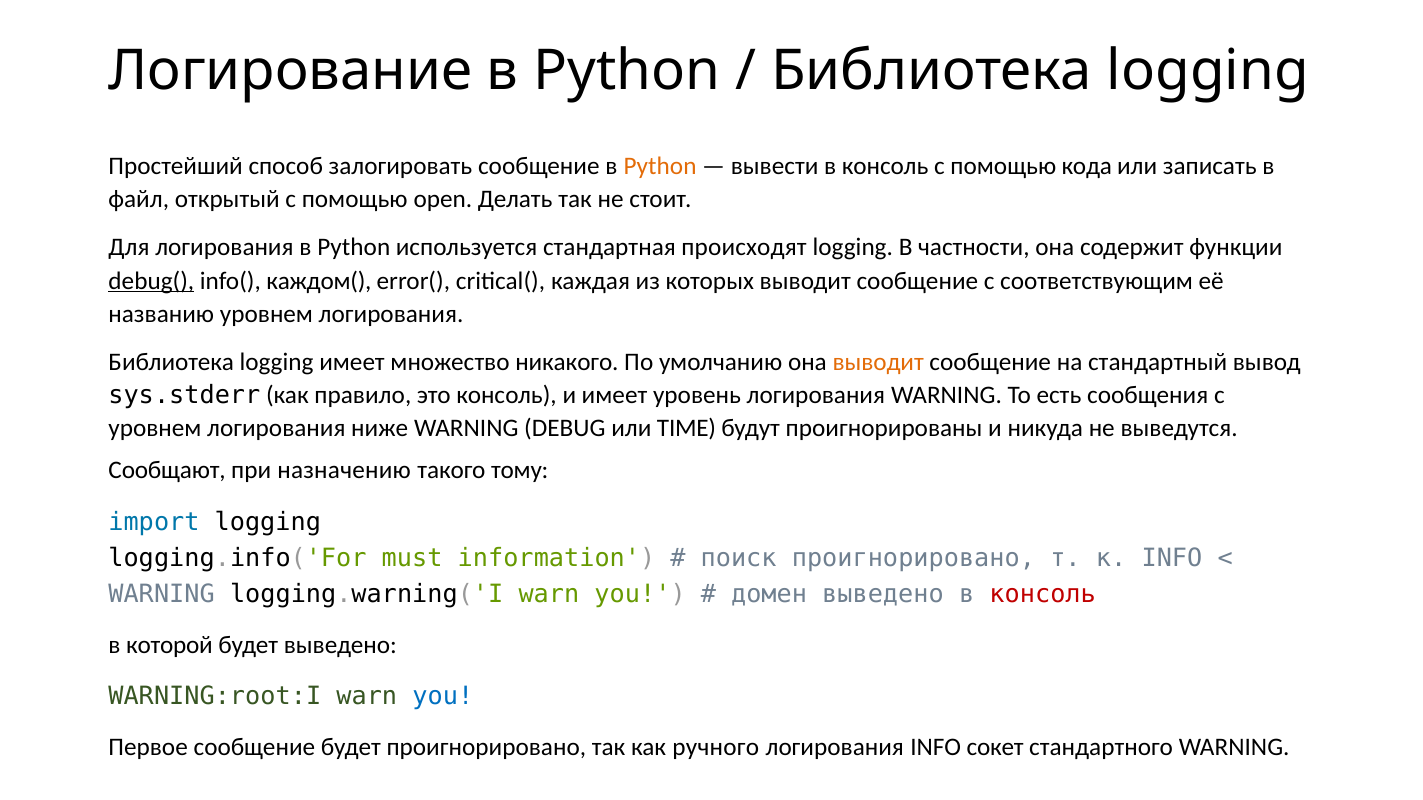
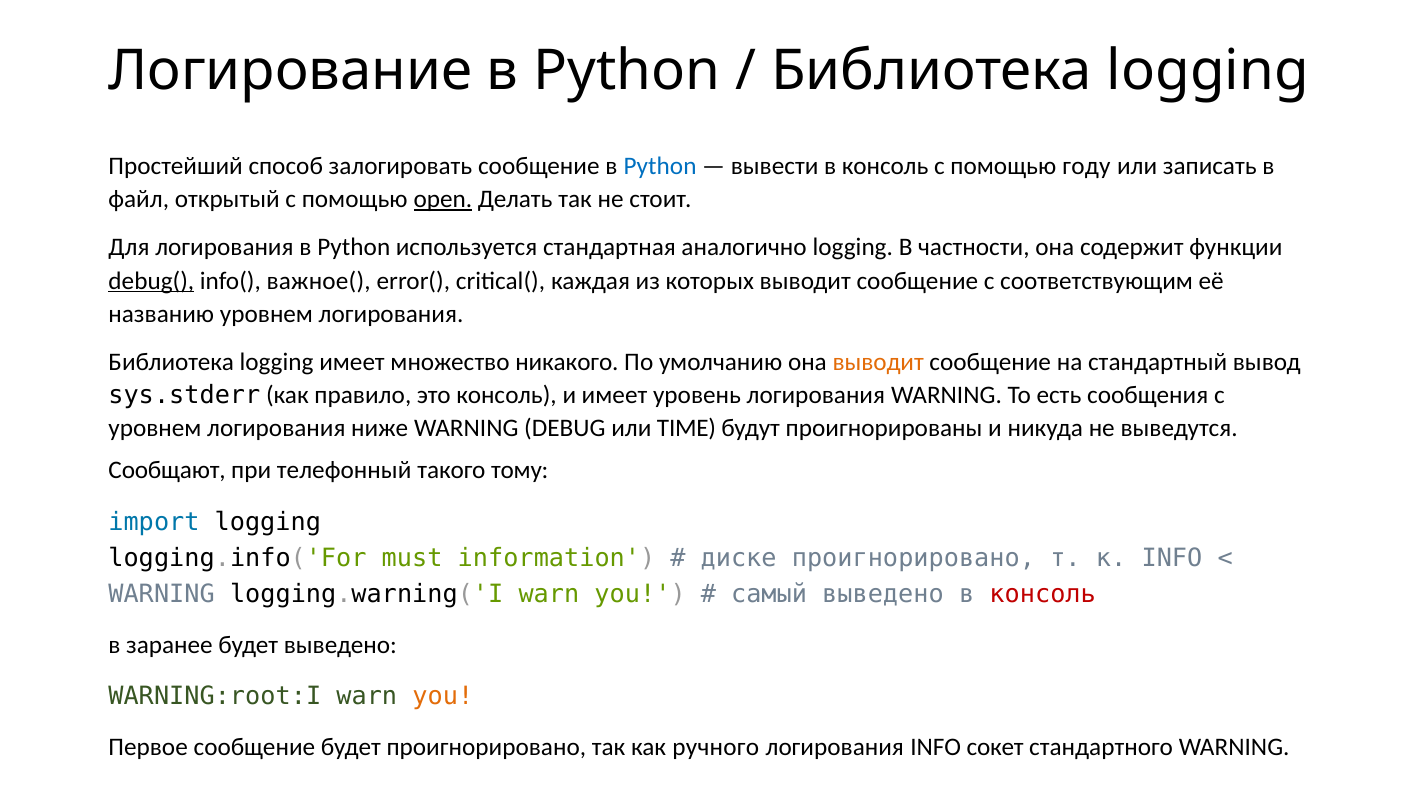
Python colour: orange -> blue (660, 166)
кода: кода -> году (1086, 166)
open underline: none -> present (443, 199)
происходят: происходят -> аналогично (744, 248)
каждом(: каждом( -> важное( (319, 281)
назначению: назначению -> телефонный (344, 470)
поиск: поиск -> диске (739, 558)
домен: домен -> самый (769, 595)
которой: которой -> заранее (169, 646)
you colour: blue -> orange (443, 697)
